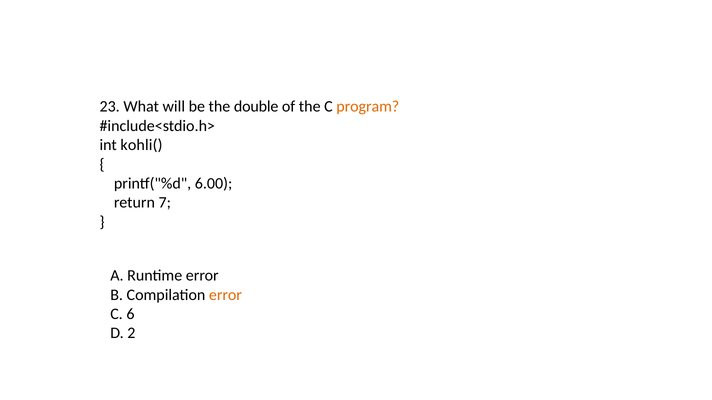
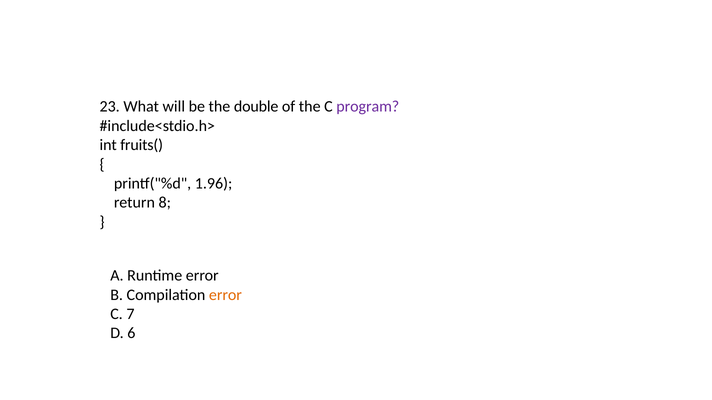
program colour: orange -> purple (368, 107)
kohli(: kohli( -> fruits( (142, 145)
6.00: 6.00 -> 1.96 (214, 184)
7: 7 -> 8 (165, 203)
6: 6 -> 7 (130, 314)
2: 2 -> 6 (131, 334)
